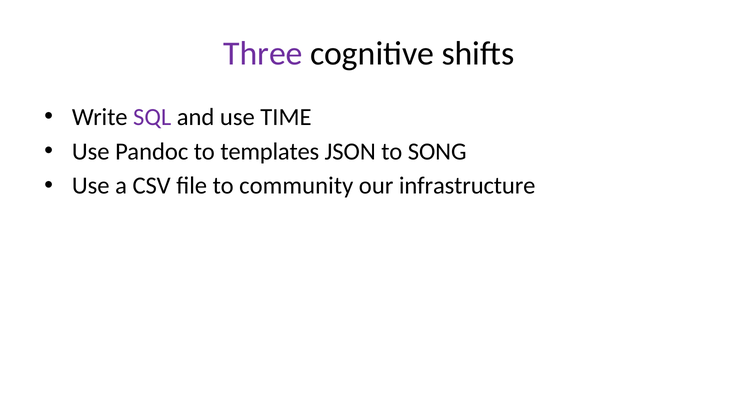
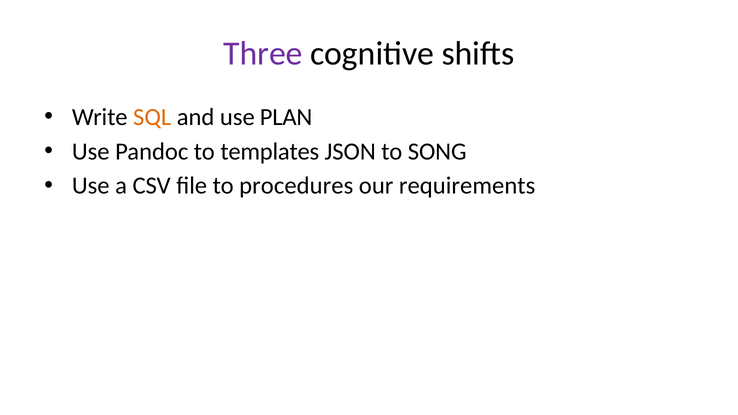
SQL colour: purple -> orange (152, 117)
TIME: TIME -> PLAN (286, 117)
community: community -> procedures (296, 186)
infrastructure: infrastructure -> requirements (467, 186)
